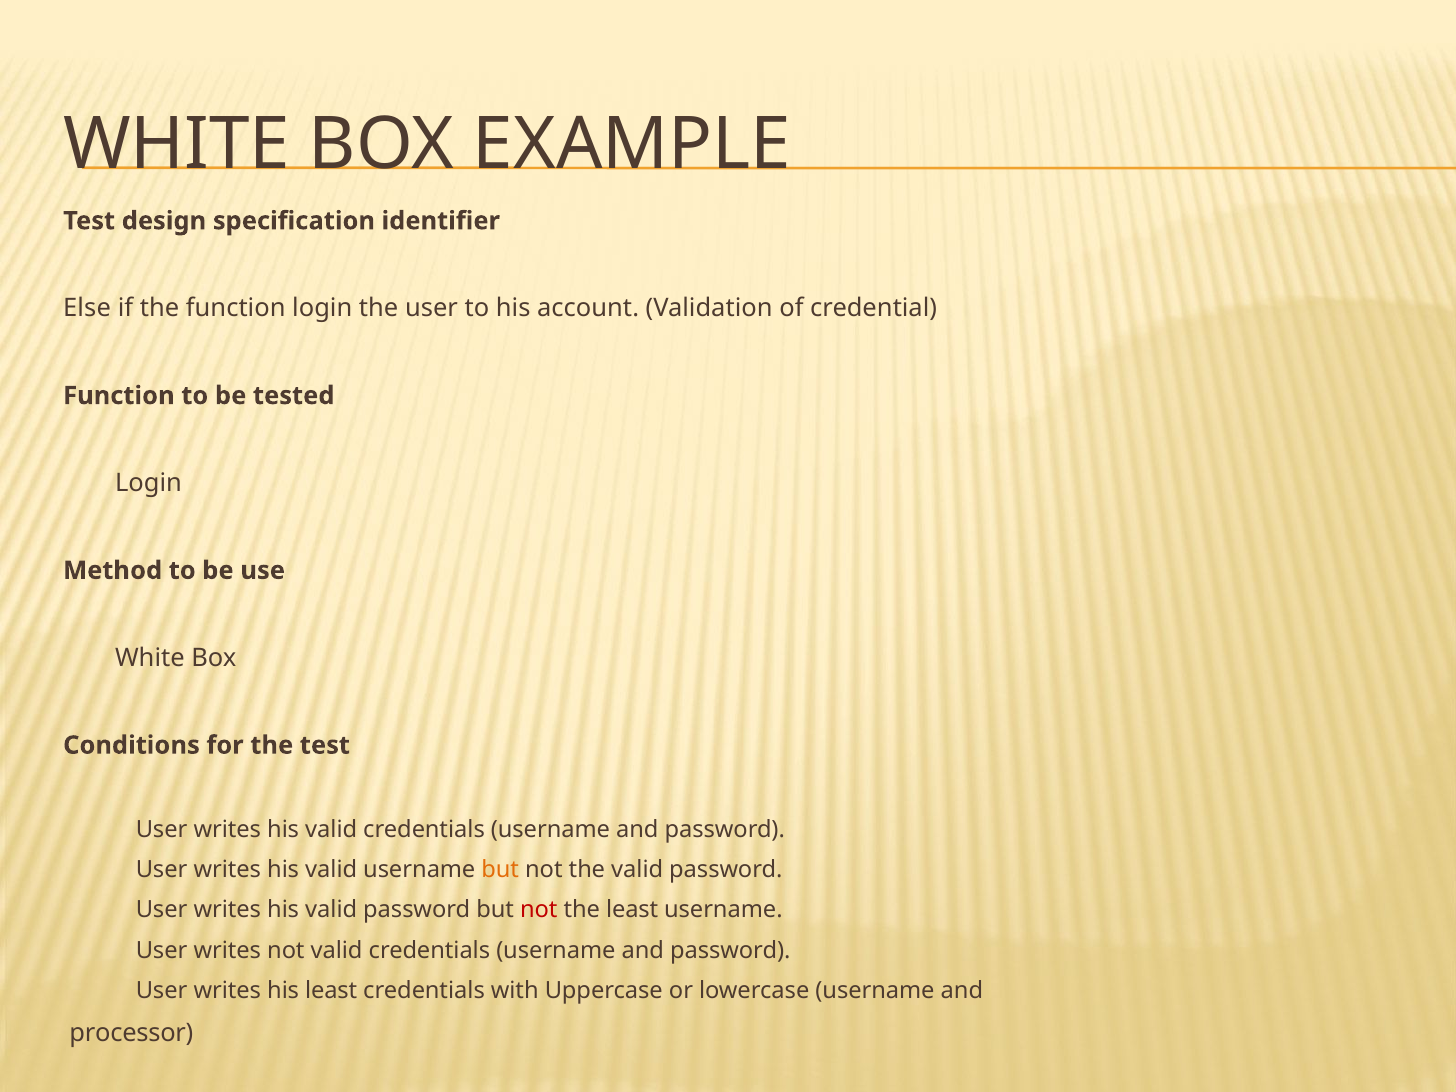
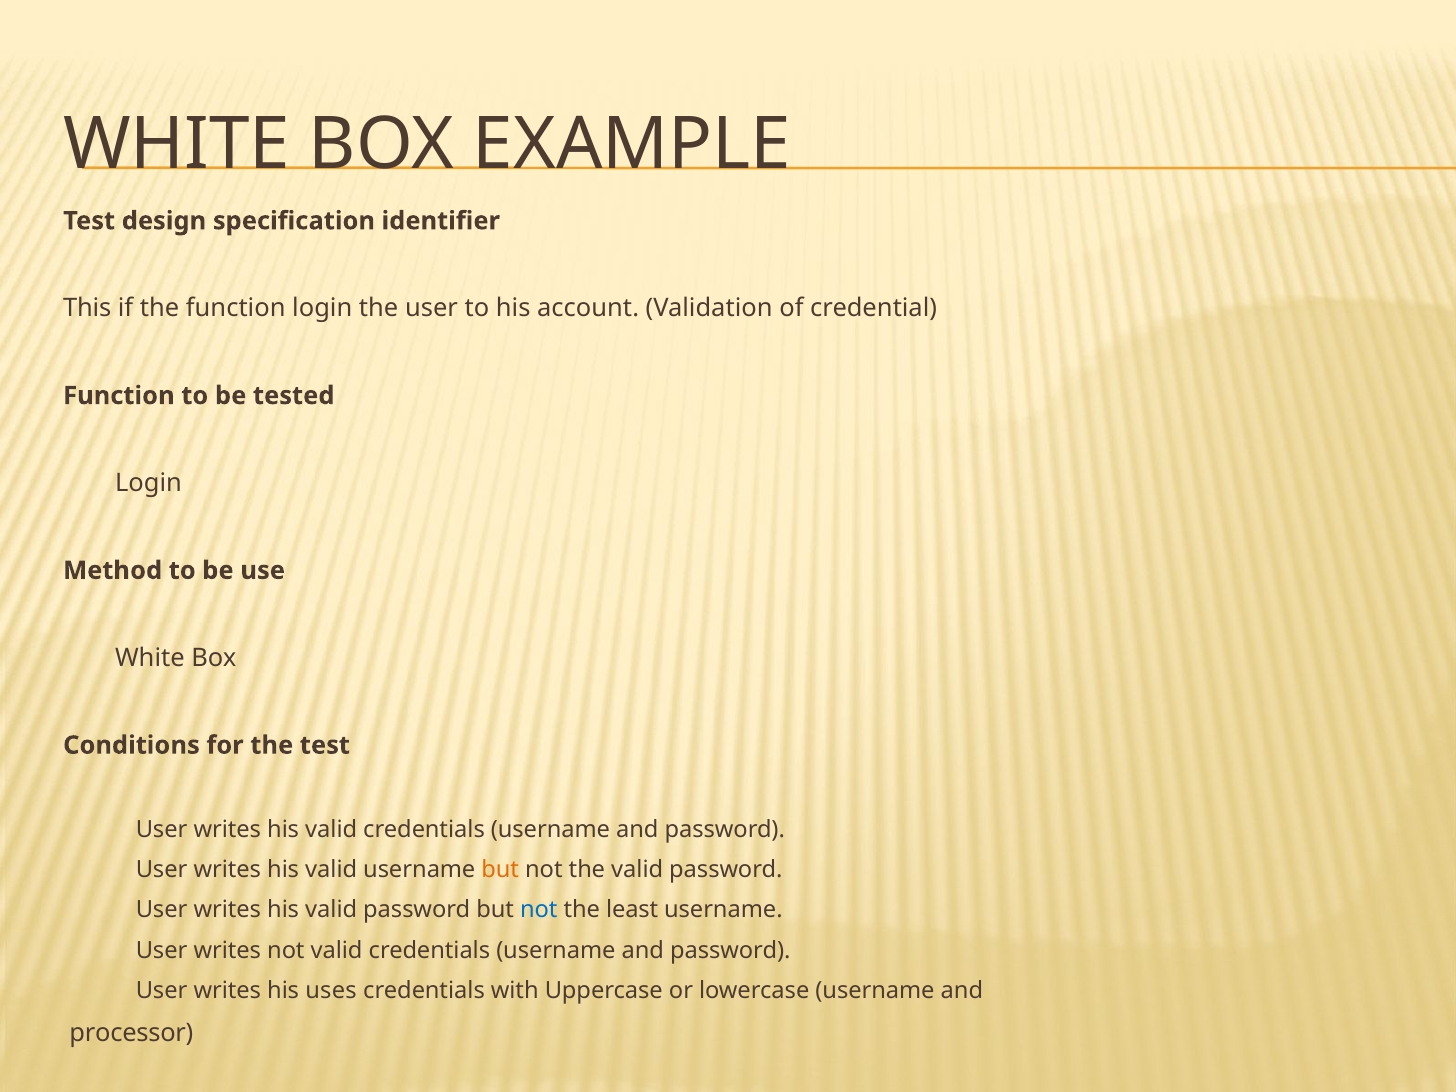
Else: Else -> This (87, 308)
not colour: red -> blue (539, 910)
his least: least -> uses (331, 990)
